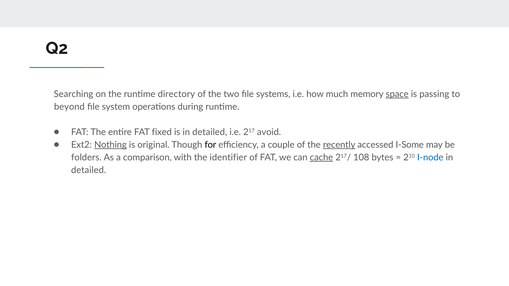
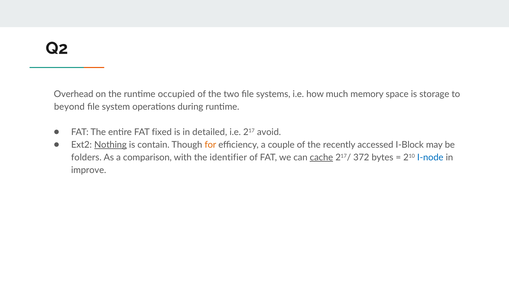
Searching: Searching -> Overhead (74, 94)
directory: directory -> occupied (176, 94)
space underline: present -> none (397, 94)
passing: passing -> storage (434, 94)
original: original -> contain (153, 145)
for colour: black -> orange (210, 145)
recently underline: present -> none (339, 145)
I-Some: I-Some -> I-Block (410, 145)
108: 108 -> 372 (361, 158)
detailed: detailed -> improve (89, 170)
